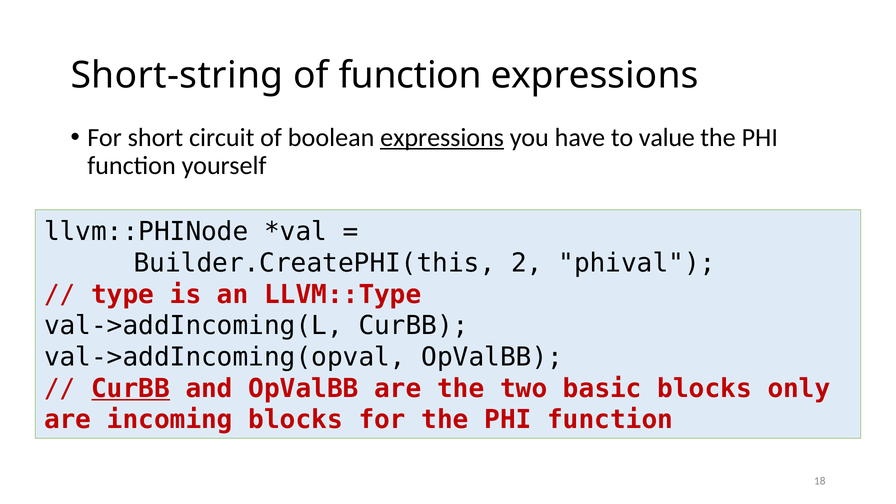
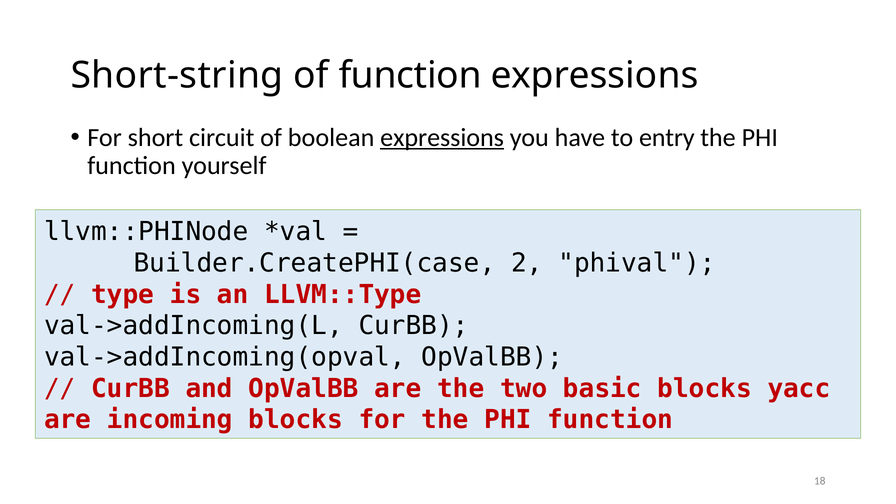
value: value -> entry (667, 138)
Builder.CreatePHI(this: Builder.CreatePHI(this -> Builder.CreatePHI(case (314, 263)
CurBB underline: present -> none (131, 389)
only: only -> yacc (799, 389)
